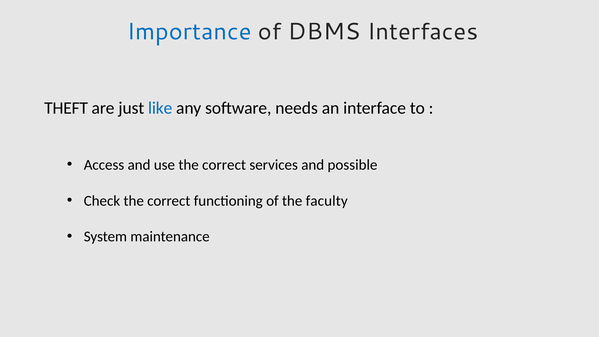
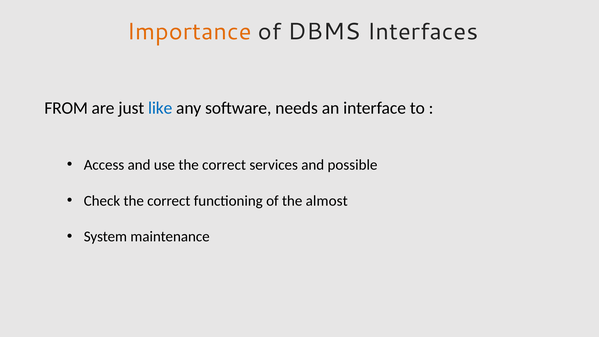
Importance colour: blue -> orange (189, 32)
THEFT: THEFT -> FROM (66, 108)
faculty: faculty -> almost (327, 201)
